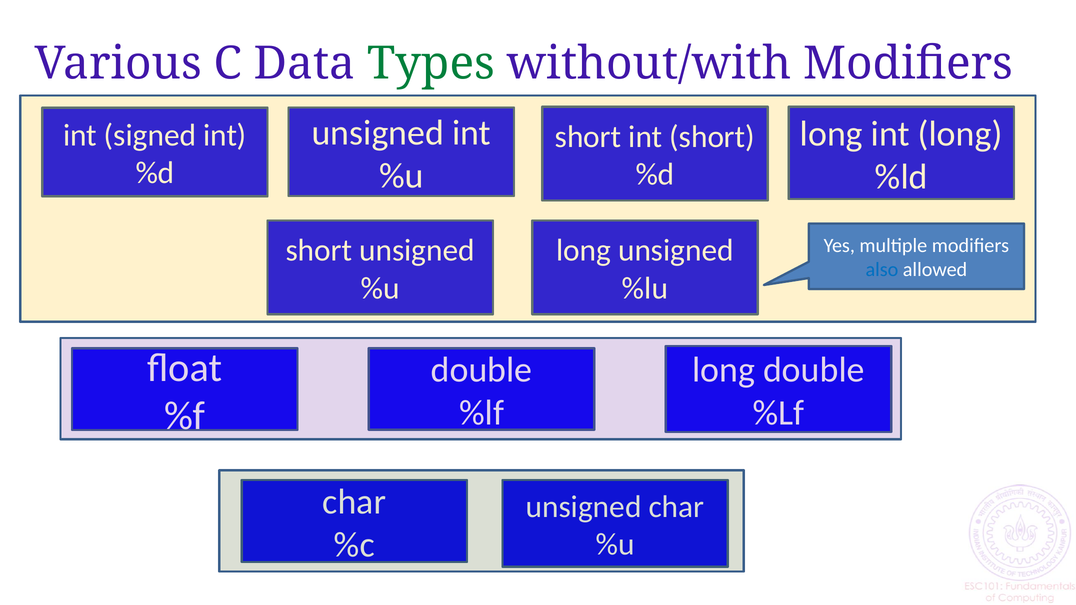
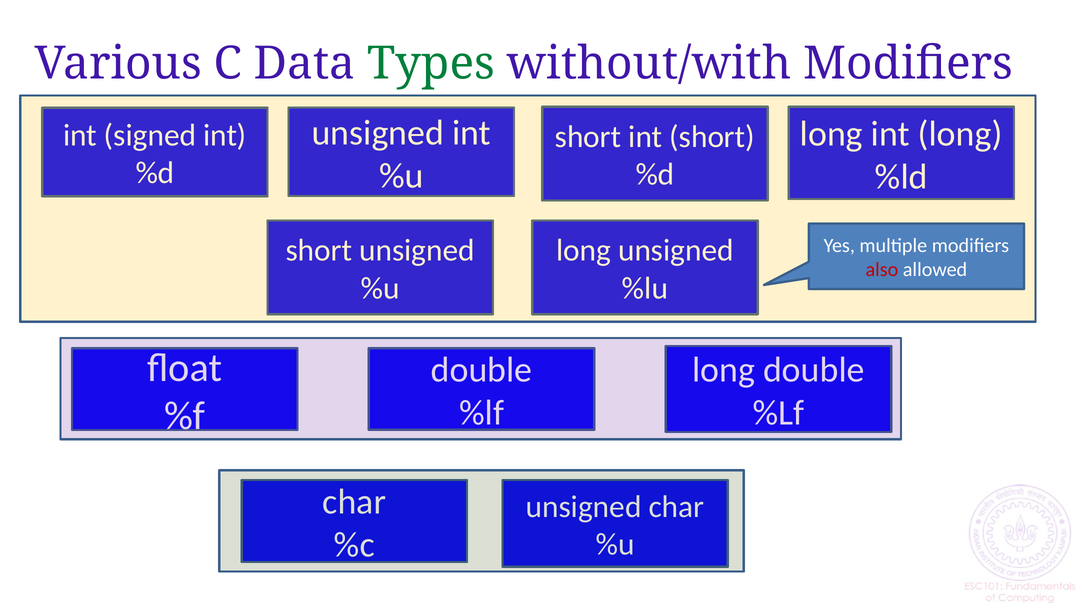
also colour: blue -> red (882, 270)
